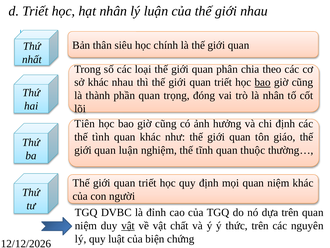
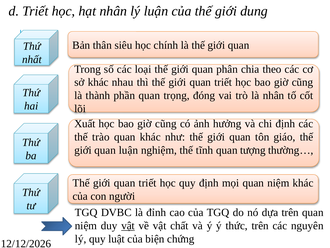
giới nhau: nhau -> dung (254, 11)
bao underline: present -> none (263, 82)
Tiên: Tiên -> Xuất (85, 123)
tình: tình -> trào (101, 137)
thuộc: thuộc -> tượng (253, 150)
